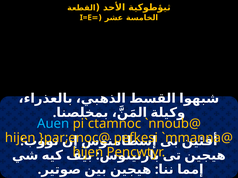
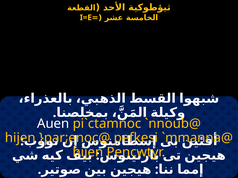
Auen colour: light blue -> white (53, 124)
